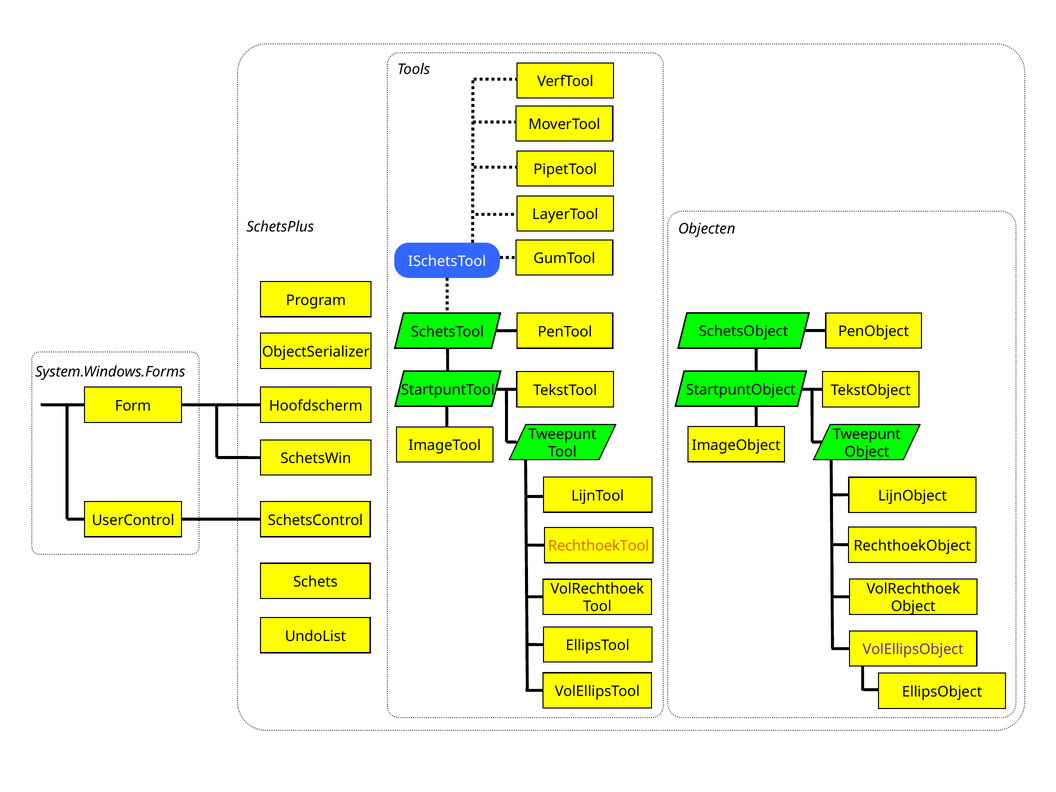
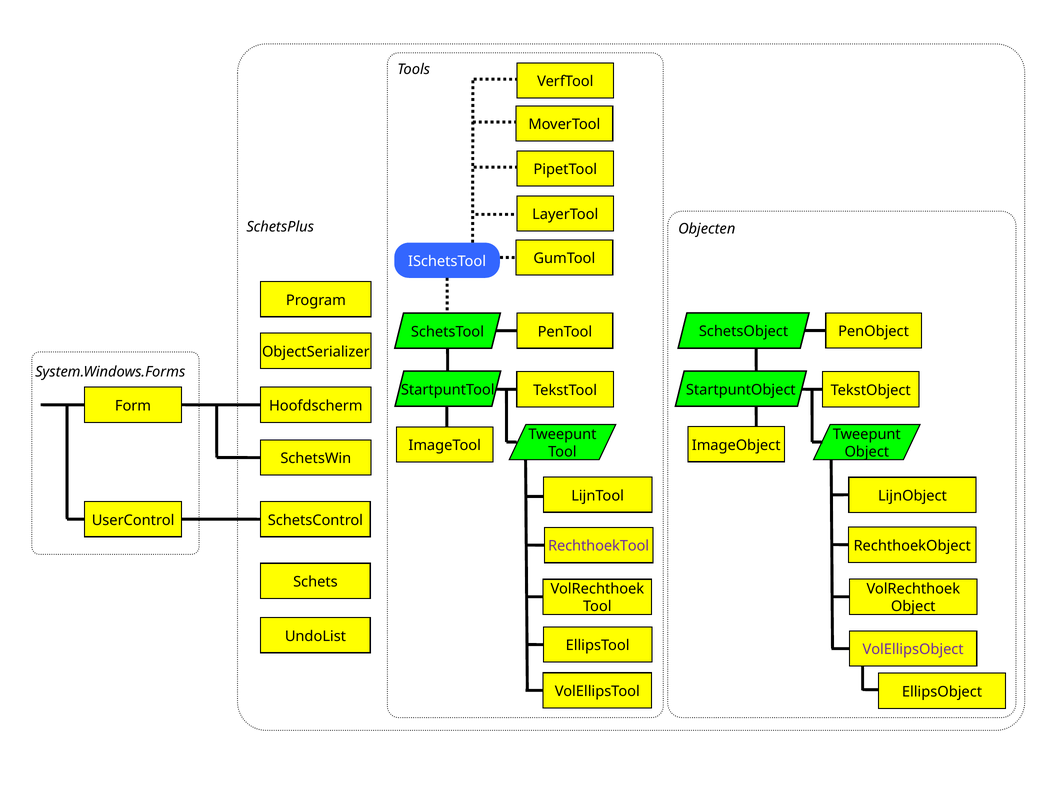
RechthoekTool colour: orange -> purple (599, 546)
